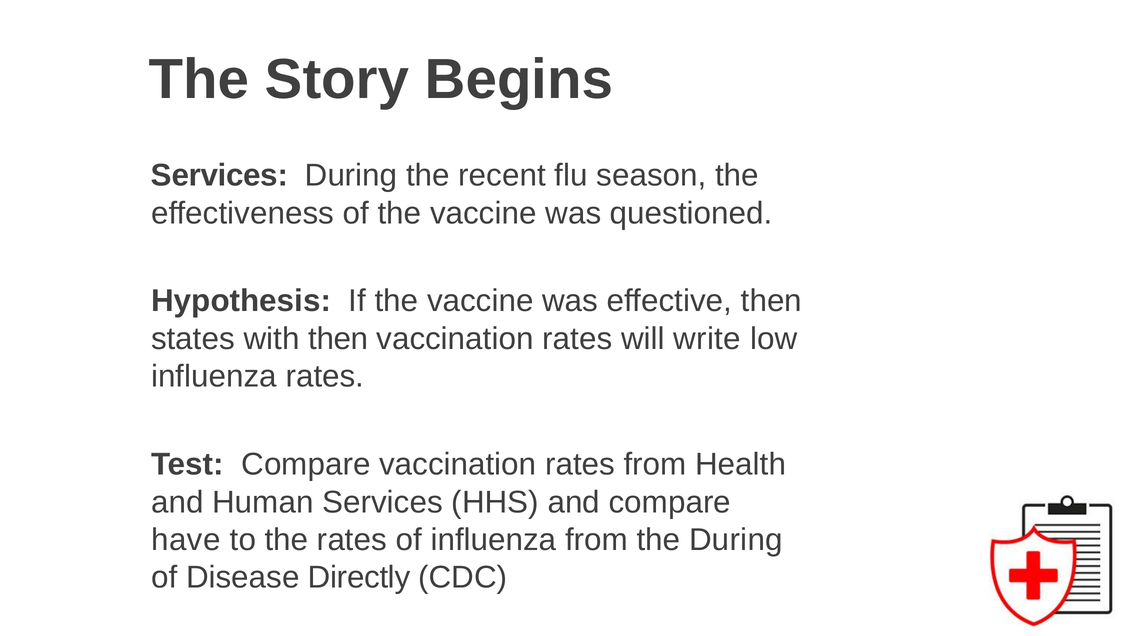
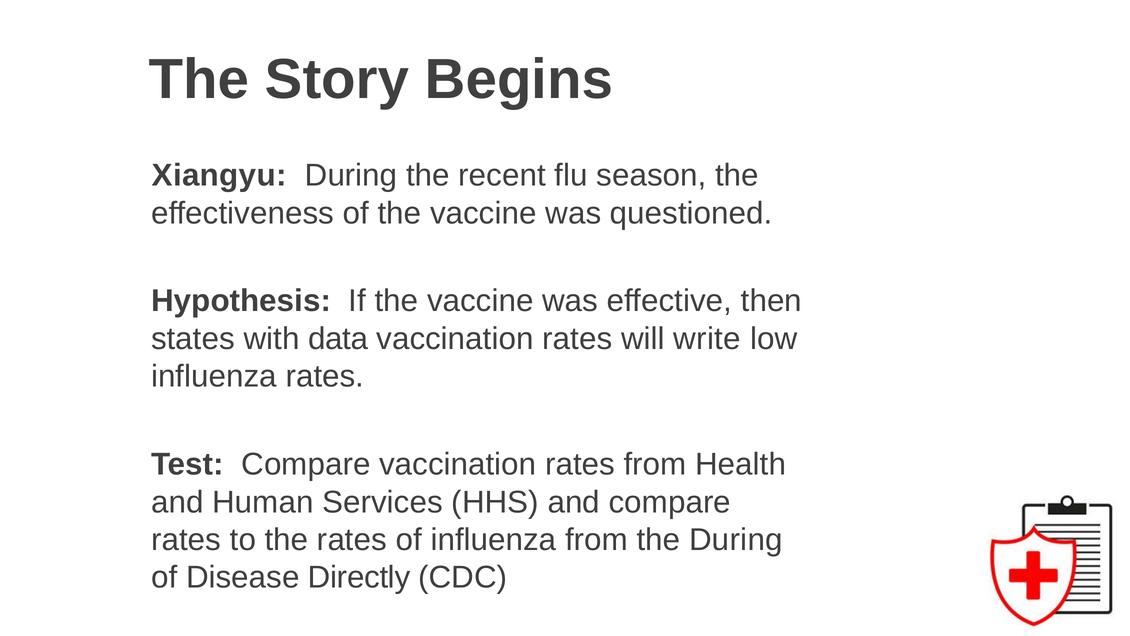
Services: Services -> Xiangyu (219, 175)
with then: then -> data (338, 339)
have: have -> rates (186, 540)
